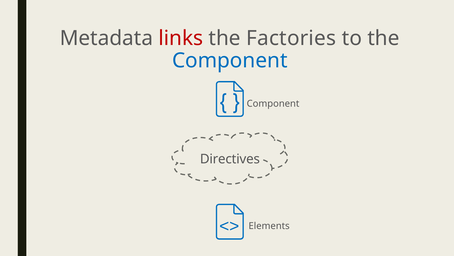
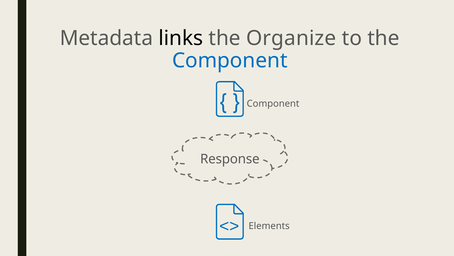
links colour: red -> black (181, 38)
Factories: Factories -> Organize (291, 38)
Directives: Directives -> Response (230, 159)
